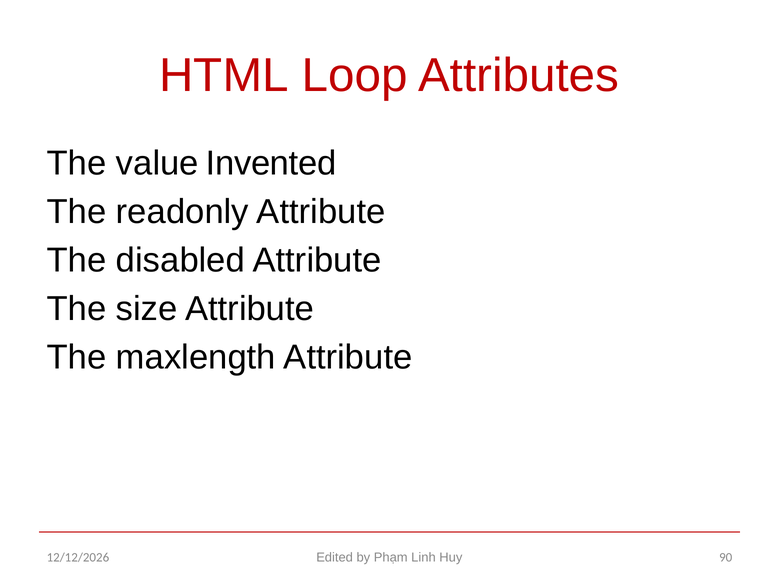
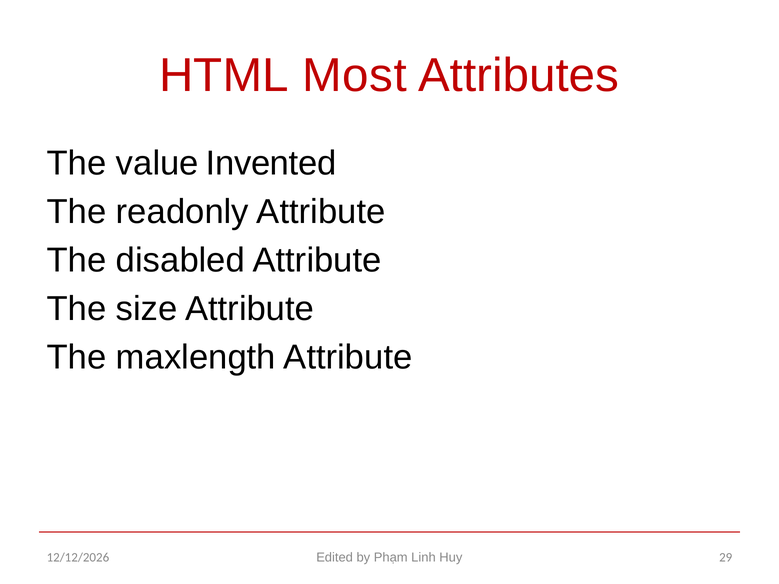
Loop: Loop -> Most (355, 75)
90: 90 -> 29 (726, 558)
